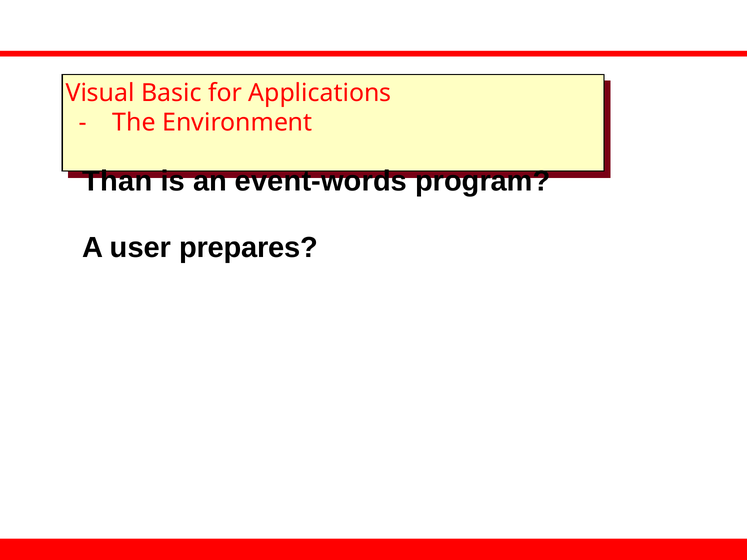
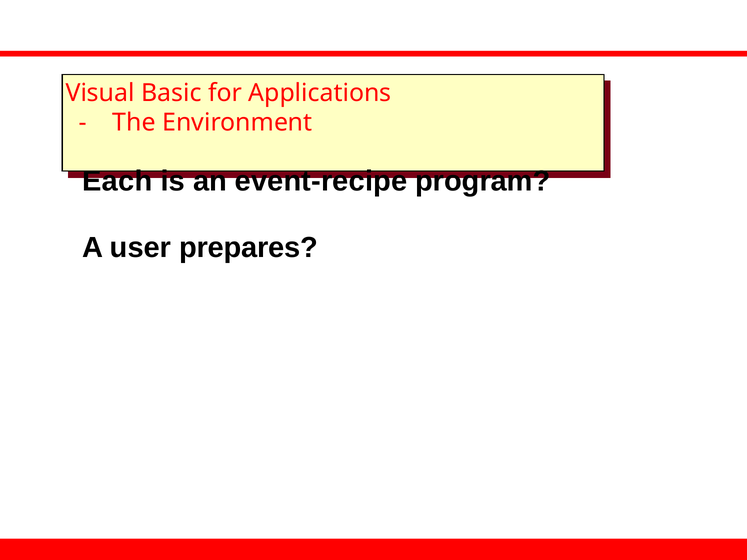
Than: Than -> Each (117, 181)
event-words: event-words -> event-recipe (321, 181)
